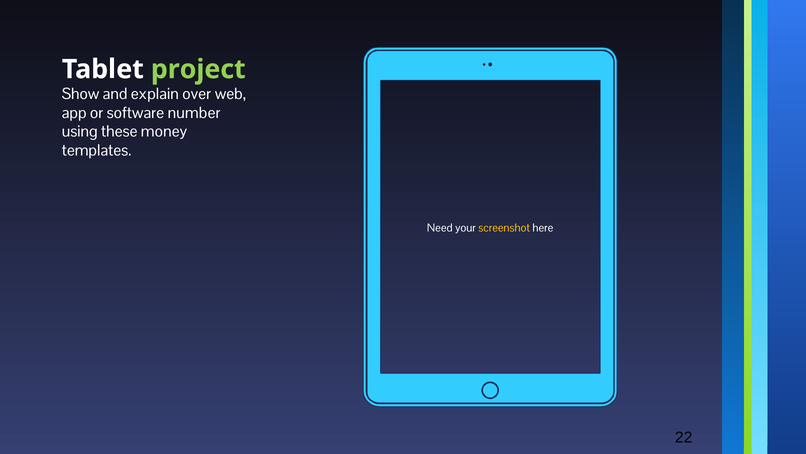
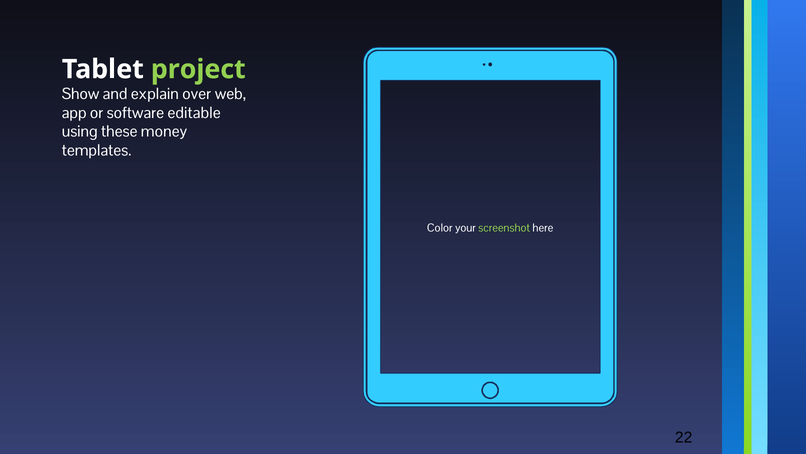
number: number -> editable (194, 113)
Need: Need -> Color (440, 228)
screenshot colour: yellow -> light green (504, 228)
